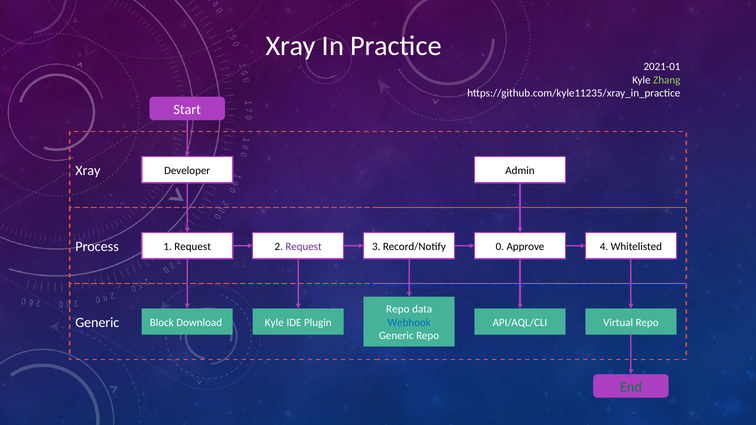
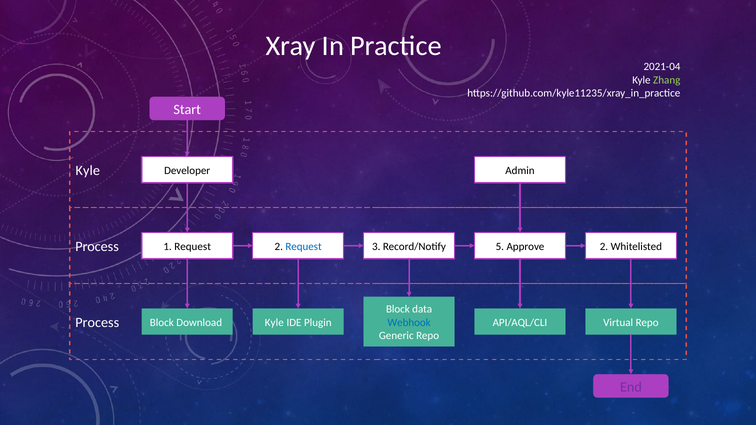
2021-01: 2021-01 -> 2021-04 (662, 67)
Xray: Xray -> Kyle (88, 171)
Request colour: purple -> blue (304, 247)
0: 0 -> 5 (500, 247)
Approve 4: 4 -> 2 (604, 247)
Repo: Repo -> Block (398, 309)
Generic: Generic -> Process (97, 323)
End colour: green -> purple (631, 387)
